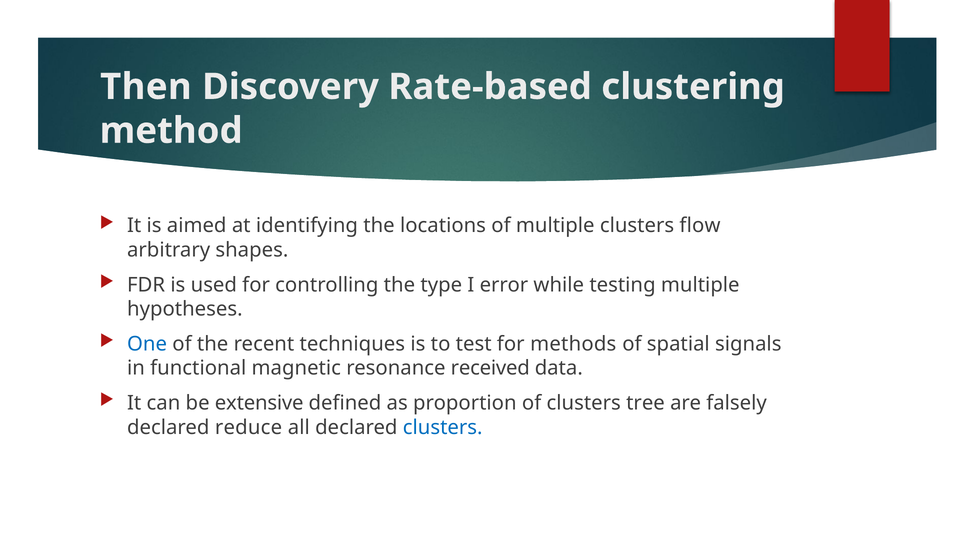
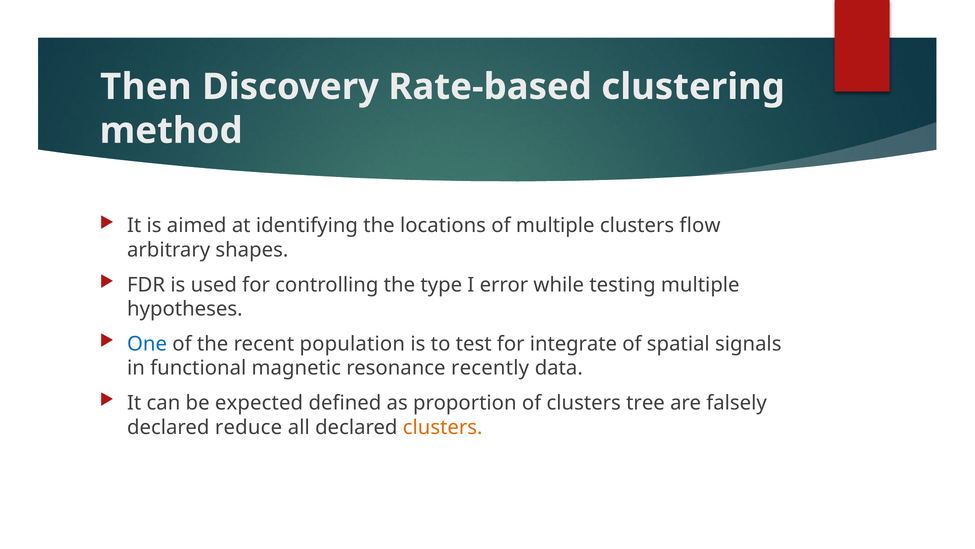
techniques: techniques -> population (352, 343)
methods: methods -> integrate (573, 343)
received: received -> recently (490, 368)
extensive: extensive -> expected (259, 402)
clusters colour: blue -> orange (443, 427)
